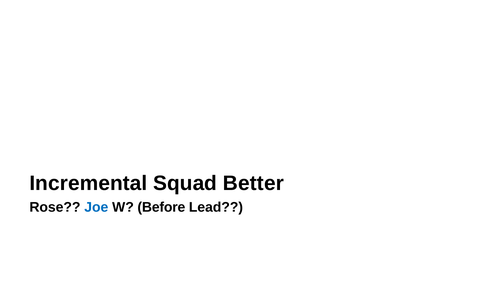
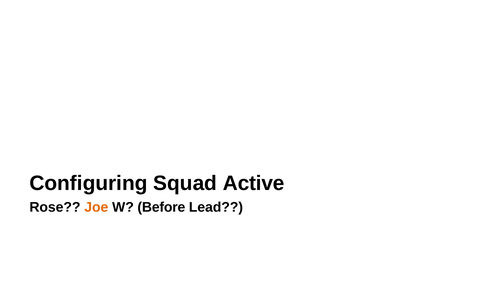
Incremental: Incremental -> Configuring (88, 183)
Better: Better -> Active (254, 183)
Joe colour: blue -> orange (96, 207)
